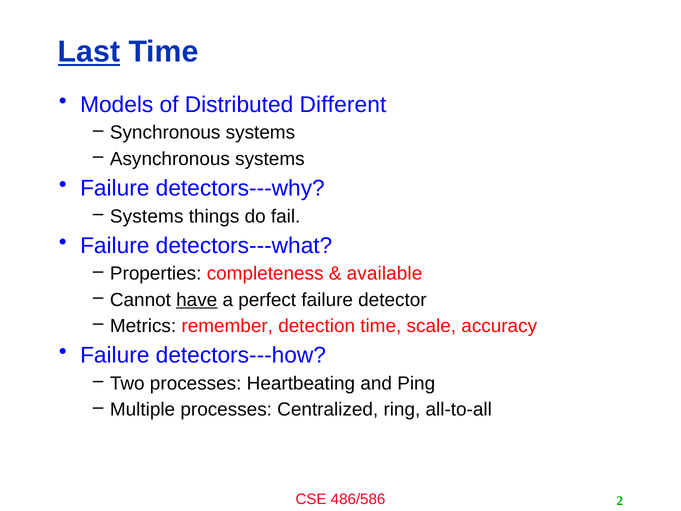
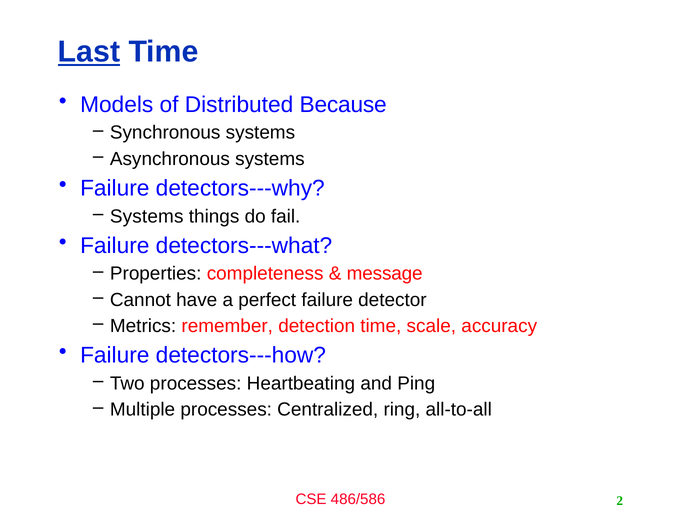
Different: Different -> Because (343, 104)
available: available -> message (385, 274)
have underline: present -> none (197, 300)
